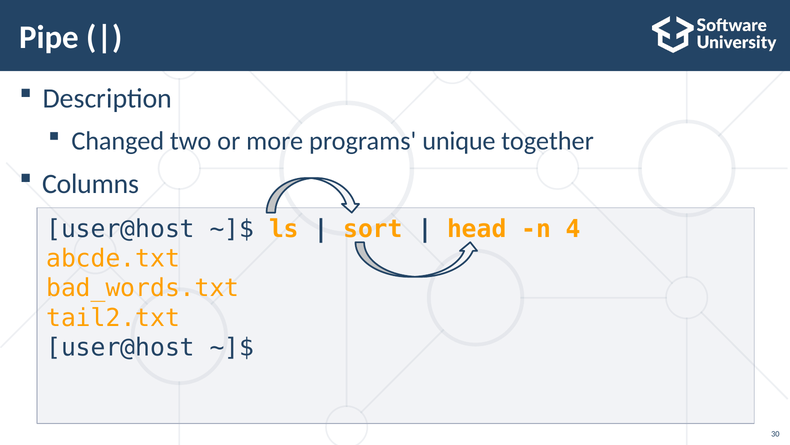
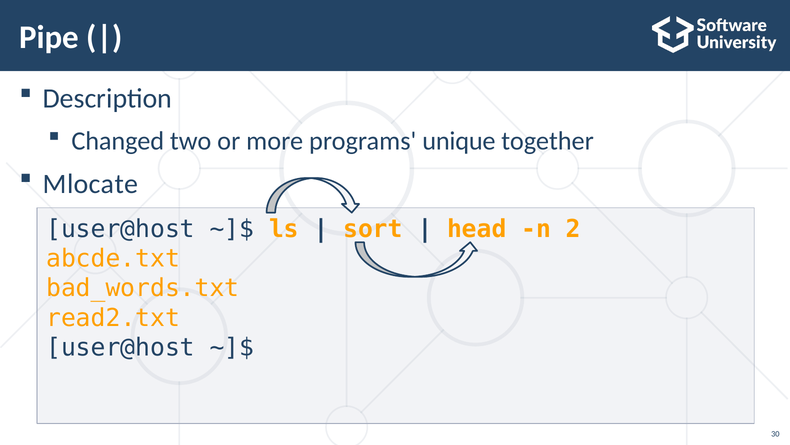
Columns: Columns -> Mlocate (90, 184)
4: 4 -> 2 (573, 229)
tail2.txt: tail2.txt -> read2.txt (113, 317)
